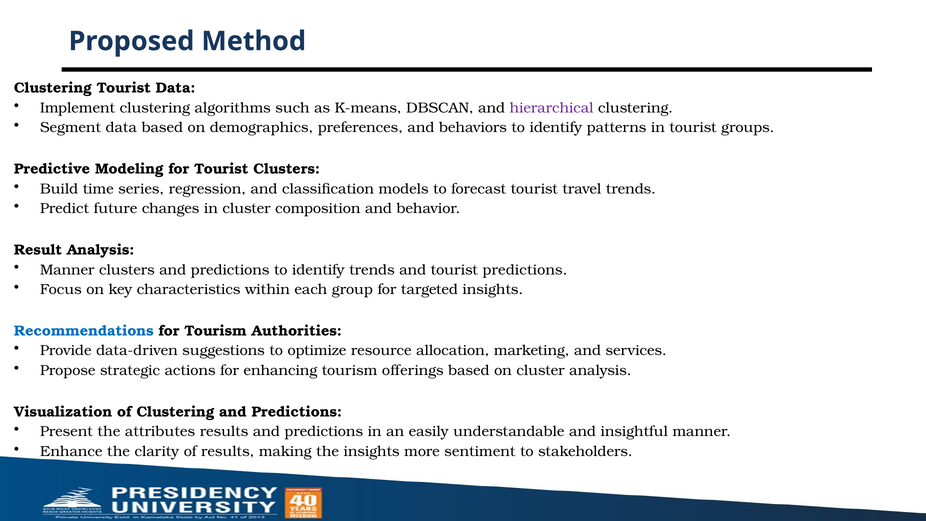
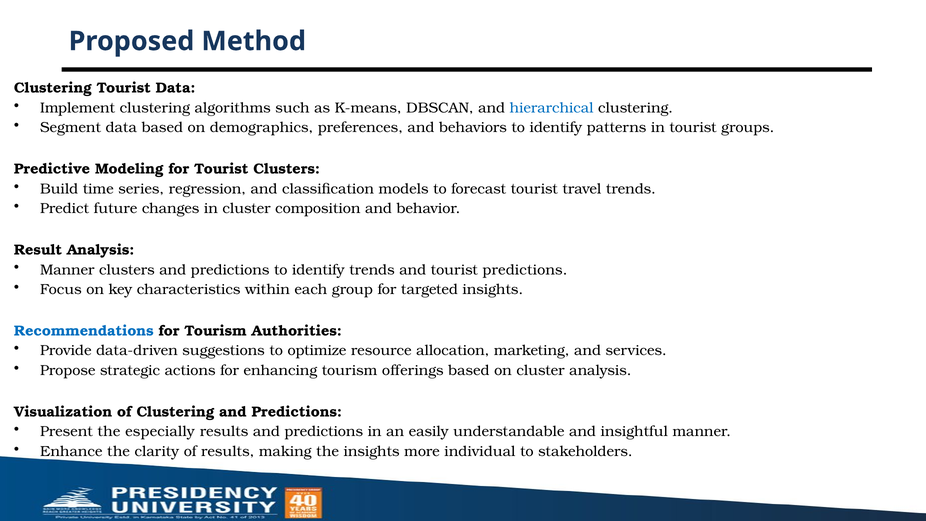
hierarchical colour: purple -> blue (552, 108)
attributes: attributes -> especially (160, 431)
sentiment: sentiment -> individual (480, 451)
